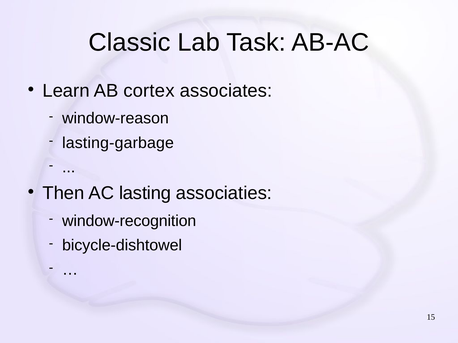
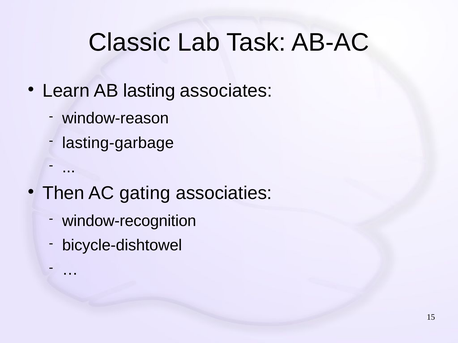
cortex: cortex -> lasting (149, 91)
lasting: lasting -> gating (145, 194)
